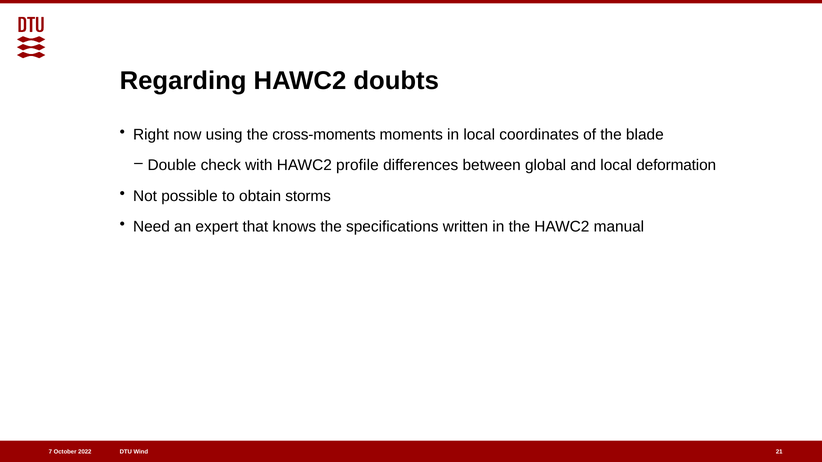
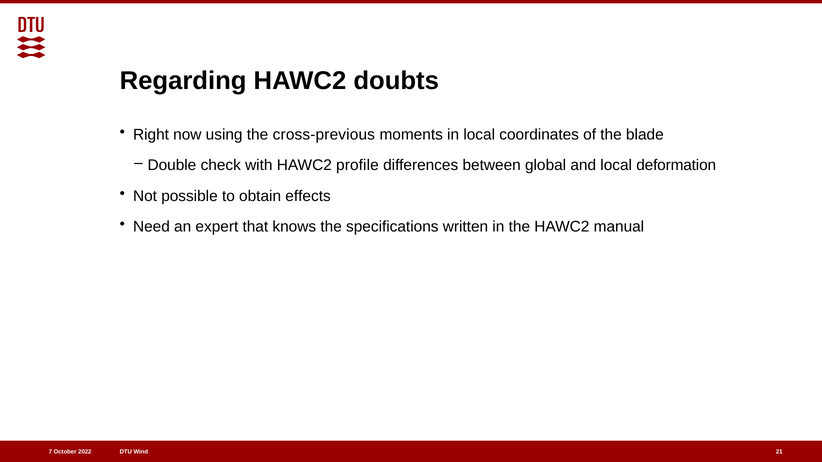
cross-moments: cross-moments -> cross-previous (324, 135)
storms: storms -> effects (308, 196)
